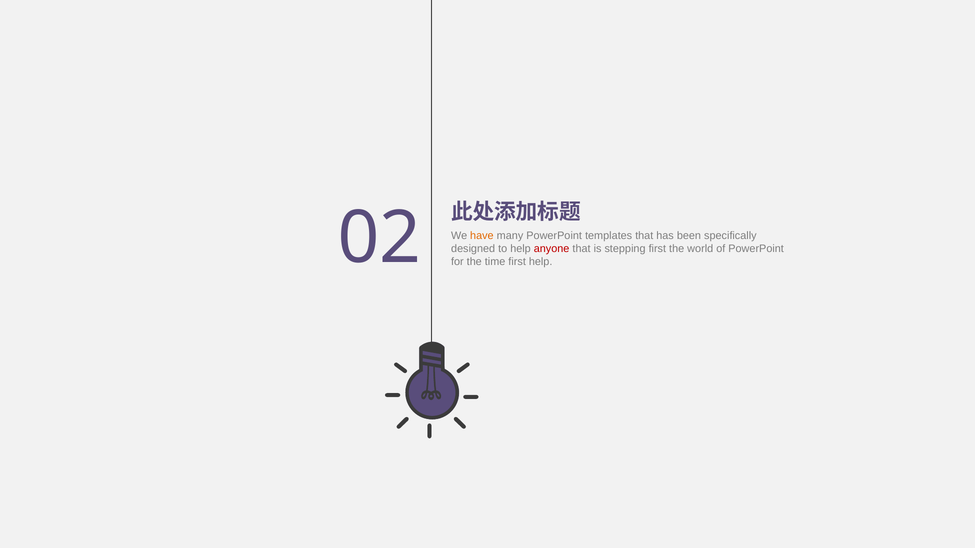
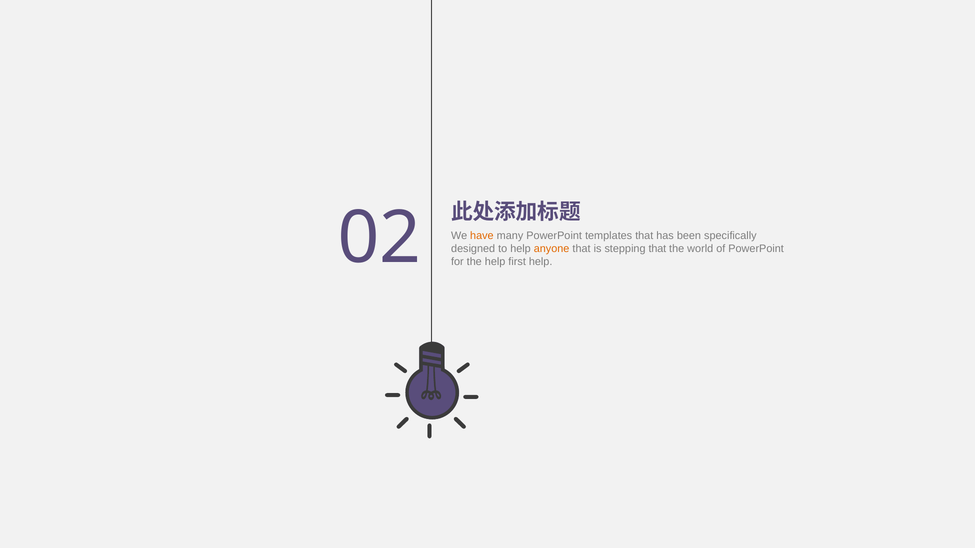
anyone colour: red -> orange (552, 249)
stepping first: first -> that (657, 249)
the time: time -> help (495, 262)
